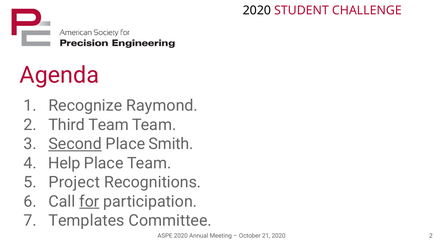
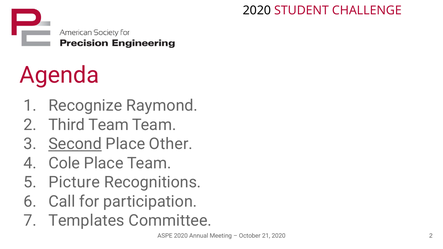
Smith: Smith -> Other (171, 144)
Help: Help -> Cole (64, 163)
Project: Project -> Picture (74, 182)
for underline: present -> none (89, 202)
